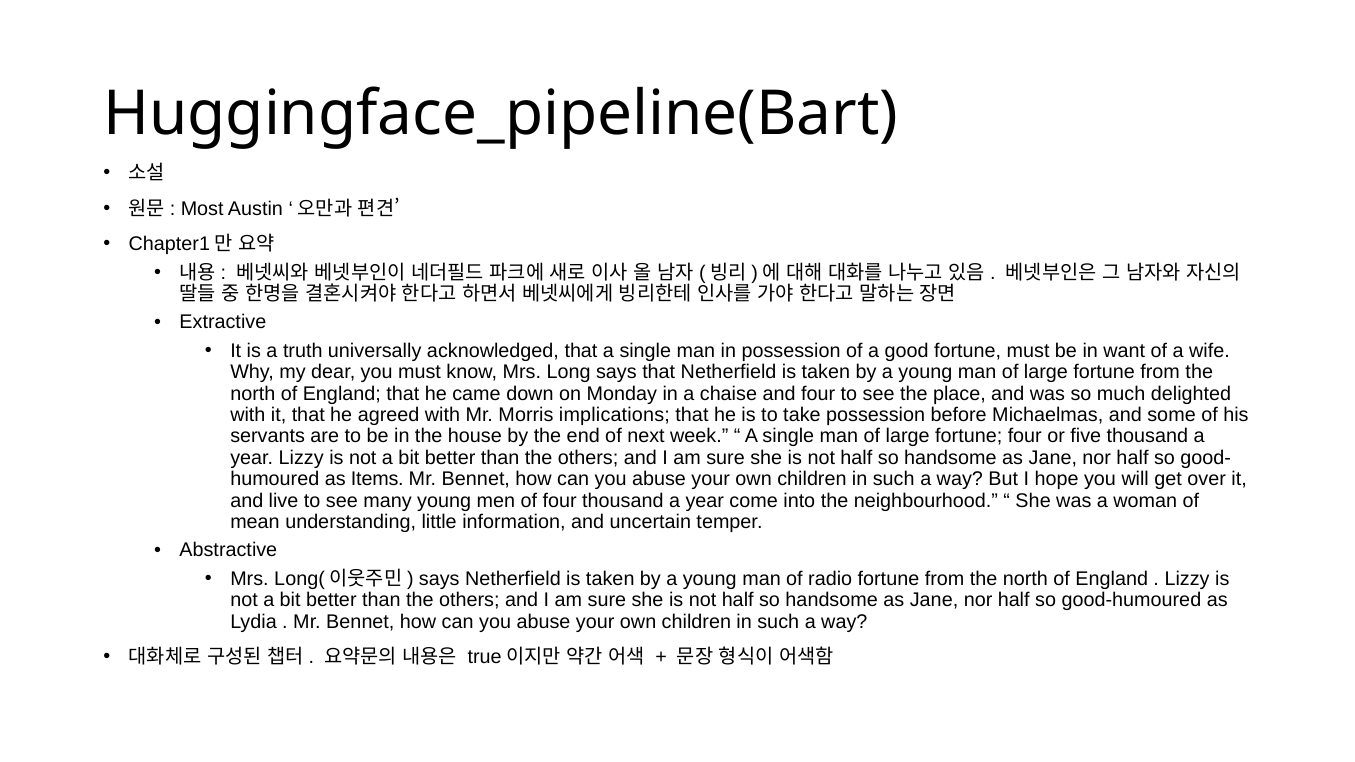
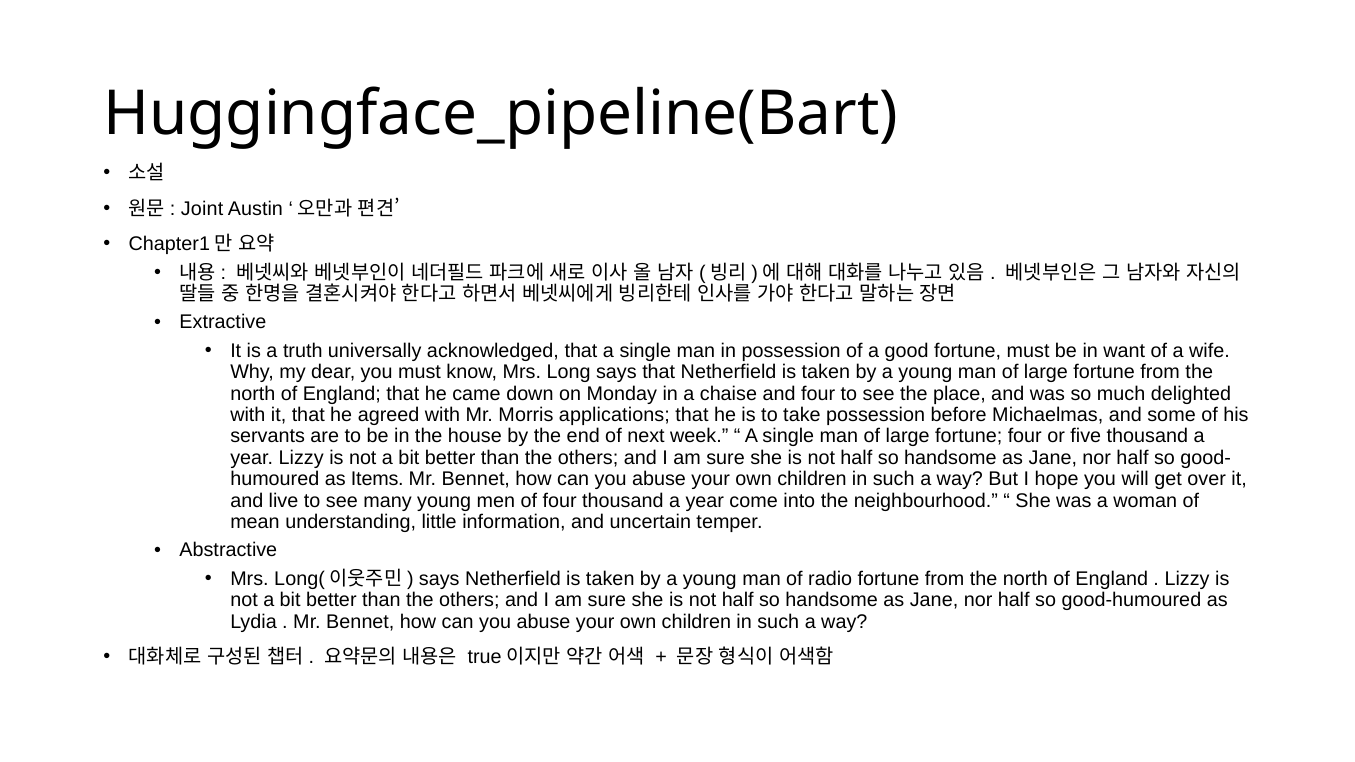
Most: Most -> Joint (202, 209)
implications: implications -> applications (614, 415)
